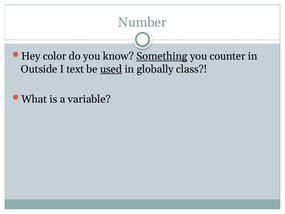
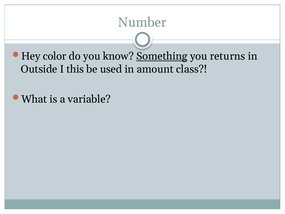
counter: counter -> returns (227, 56)
text: text -> this (75, 69)
used underline: present -> none (111, 69)
globally: globally -> amount (155, 69)
